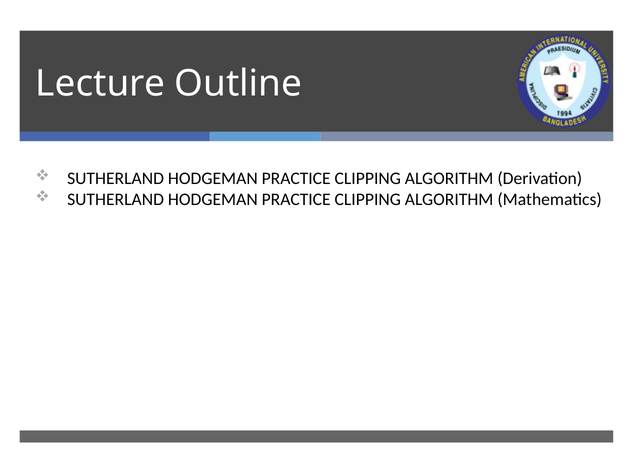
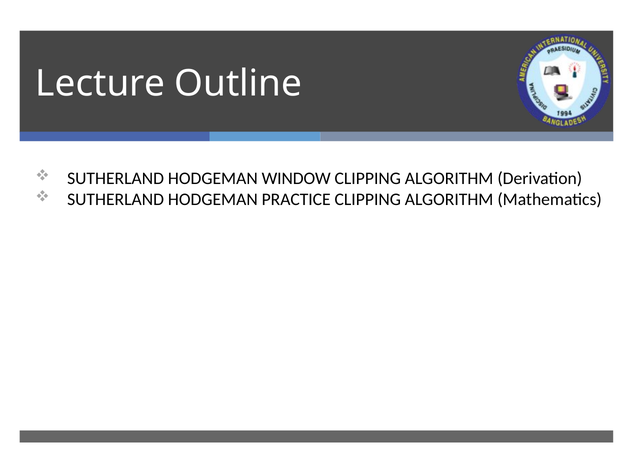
PRACTICE: PRACTICE -> WINDOW (296, 179)
